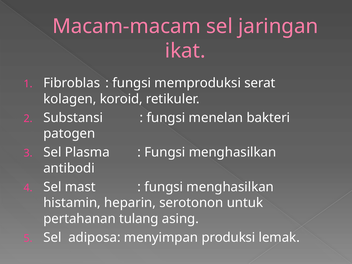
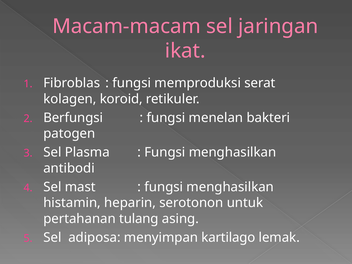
Substansi: Substansi -> Berfungsi (73, 118)
produksi: produksi -> kartilago (228, 237)
